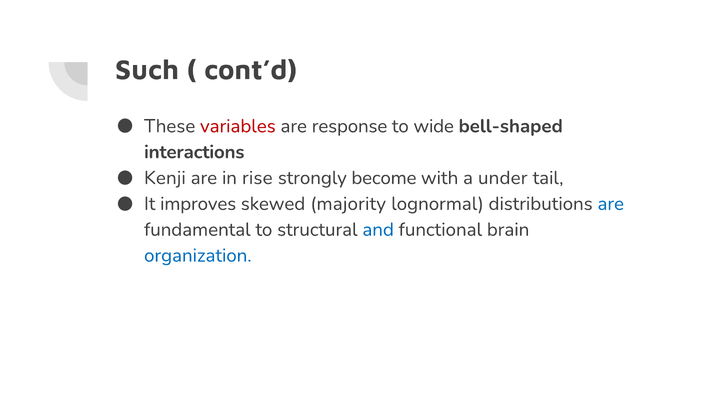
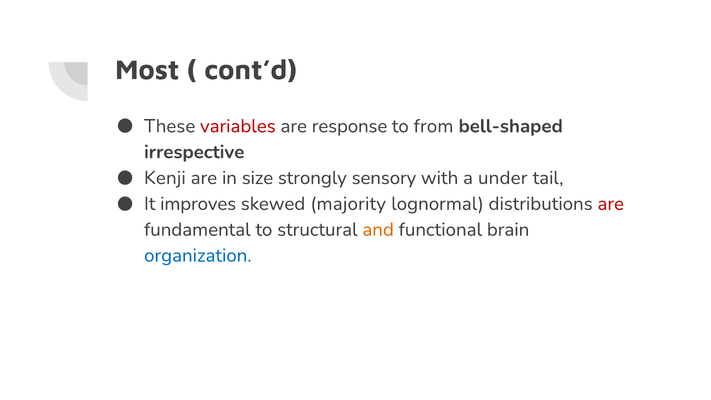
Such: Such -> Most (147, 70)
wide: wide -> from (433, 126)
interactions: interactions -> irrespective (194, 152)
rise: rise -> size (257, 178)
become: become -> sensory (384, 178)
are colour: blue -> red (611, 204)
and colour: blue -> orange (378, 230)
